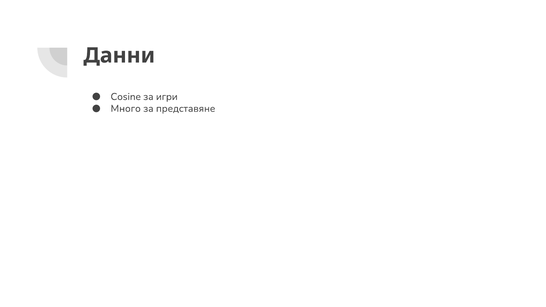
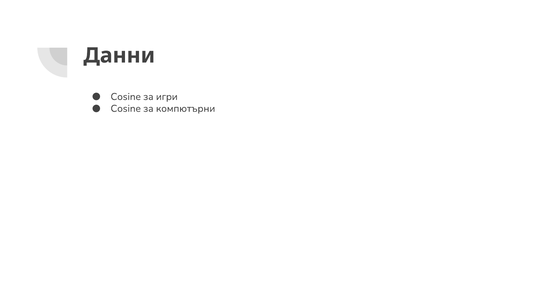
Много: Много -> Cosine (126, 109)
представяне: представяне -> компютърни (186, 109)
